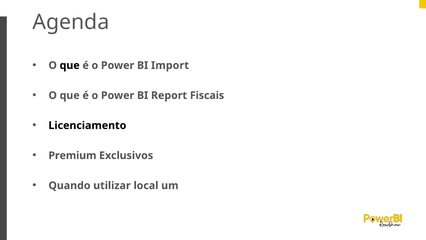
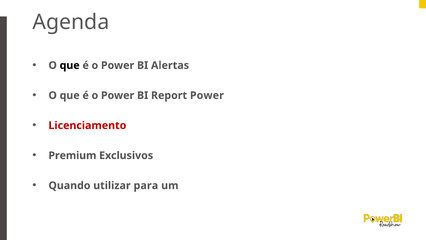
Import: Import -> Alertas (170, 65)
Report Fiscais: Fiscais -> Power (207, 95)
Licenciamento colour: black -> red (87, 125)
local: local -> para (146, 185)
